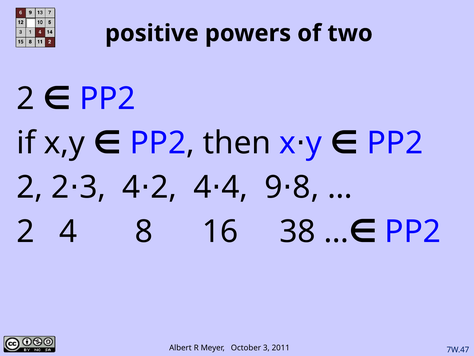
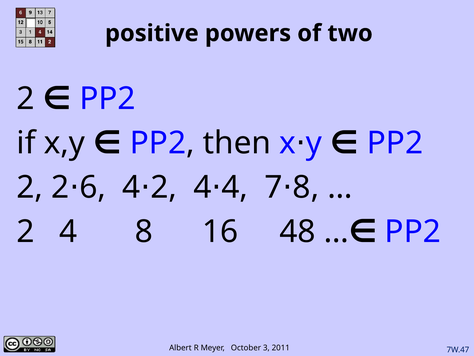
2 3: 3 -> 6 (93, 187)
9: 9 -> 7 (274, 187)
38: 38 -> 48 (297, 231)
